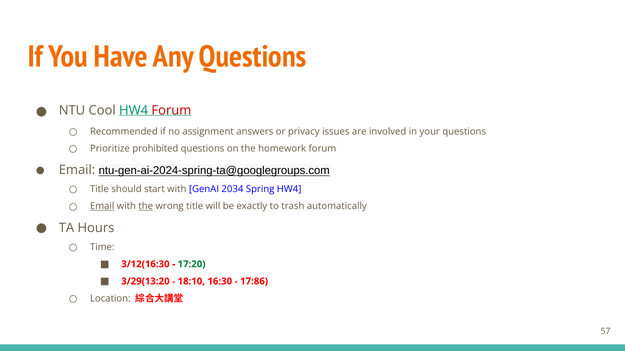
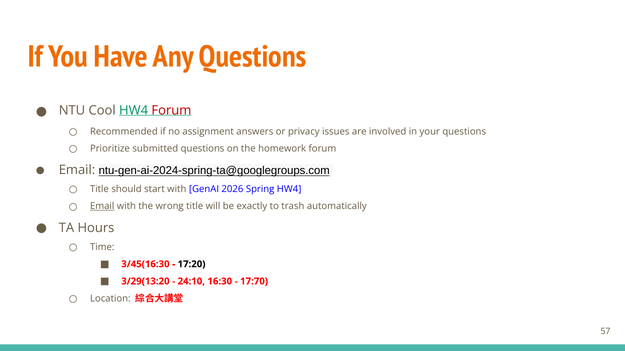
prohibited: prohibited -> submitted (155, 149)
2034: 2034 -> 2026 (232, 189)
the underline: present -> none (146, 207)
3/12(16:30: 3/12(16:30 -> 3/45(16:30 (145, 265)
17:20 colour: green -> black (192, 265)
18:10: 18:10 -> 24:10 (191, 282)
17:86: 17:86 -> 17:70 (254, 282)
